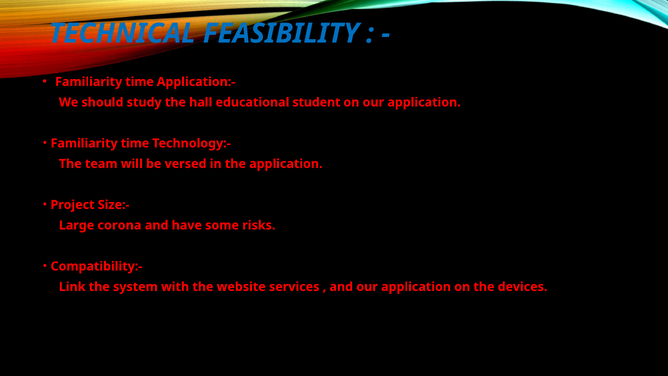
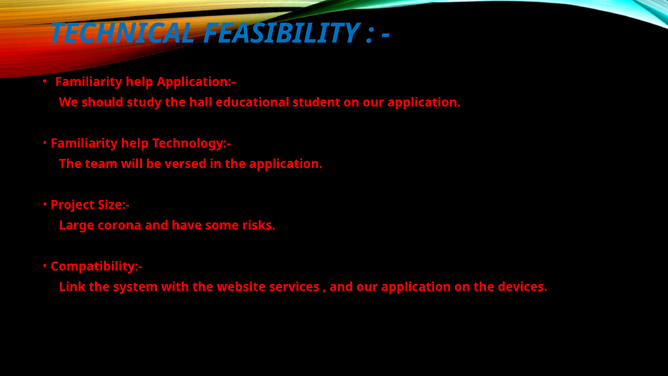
time: time -> help (139, 82)
time: time -> help (135, 143)
